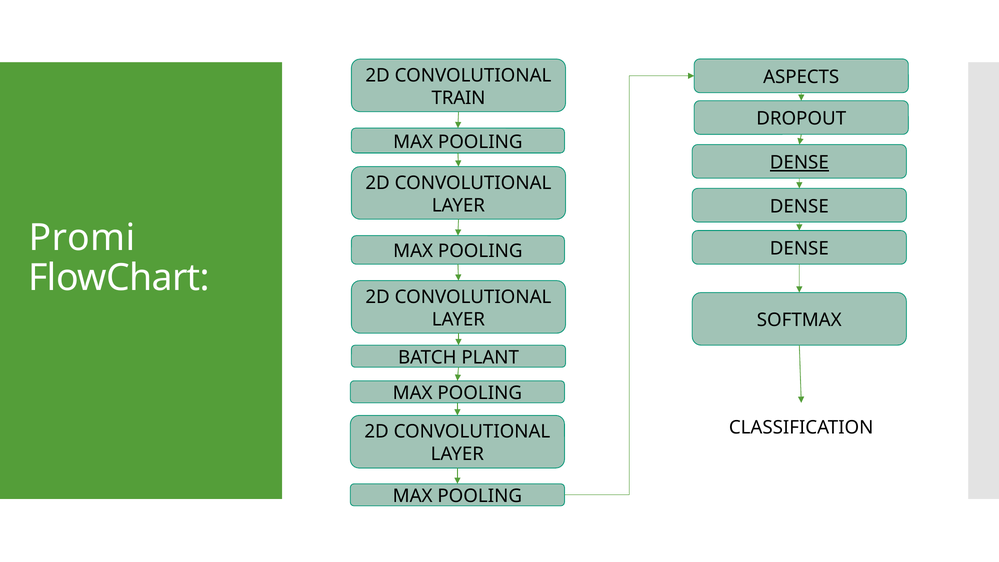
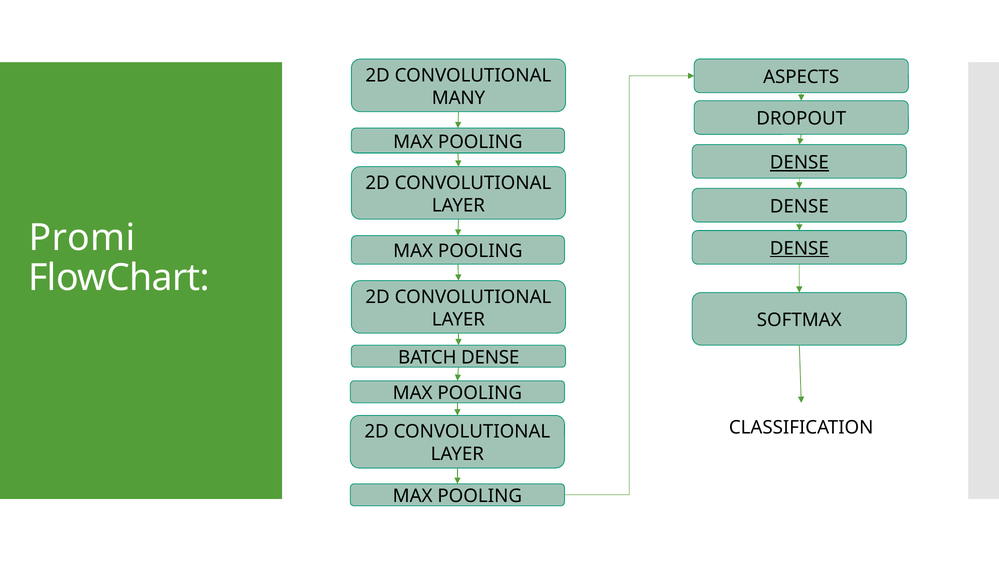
TRAIN: TRAIN -> MANY (458, 98)
DENSE underline: none -> present (799, 249)
BATCH PLANT: PLANT -> DENSE (490, 357)
